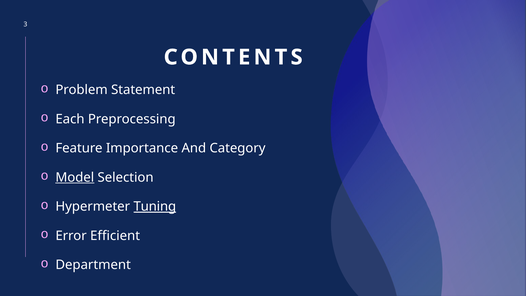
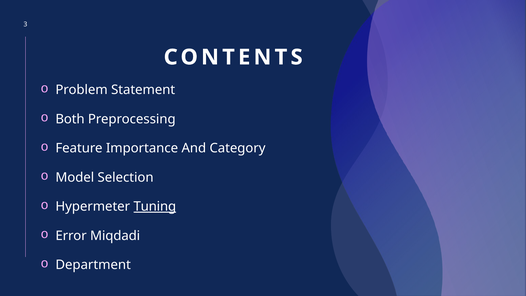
Each: Each -> Both (70, 119)
Model underline: present -> none (75, 177)
Efficient: Efficient -> Miqdadi (115, 236)
